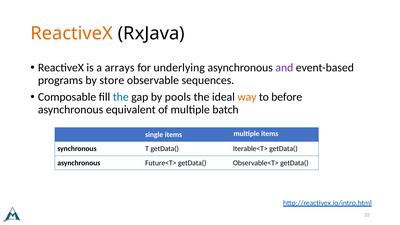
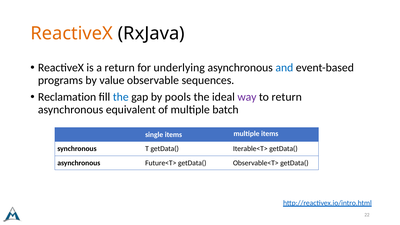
a arrays: arrays -> return (120, 68)
and colour: purple -> blue (284, 68)
store: store -> value (112, 80)
Composable: Composable -> Reclamation (67, 97)
way colour: orange -> purple (247, 97)
to before: before -> return (287, 97)
